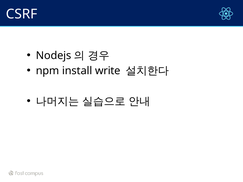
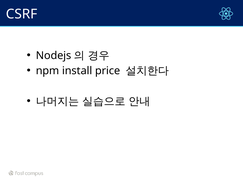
write: write -> price (108, 71)
